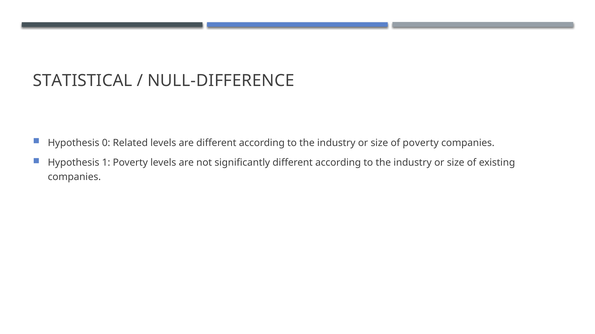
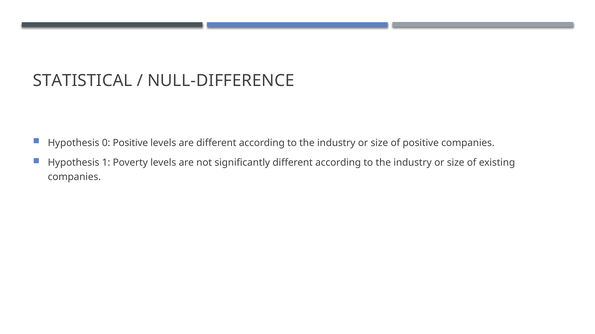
0 Related: Related -> Positive (130, 143)
of poverty: poverty -> positive (421, 143)
